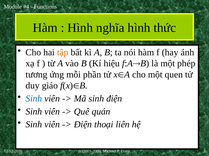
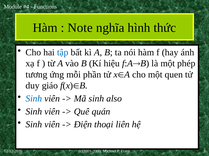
Hình: Hình -> Note (80, 28)
tập colour: orange -> blue (63, 53)
sinh điện: điện -> also (114, 99)
